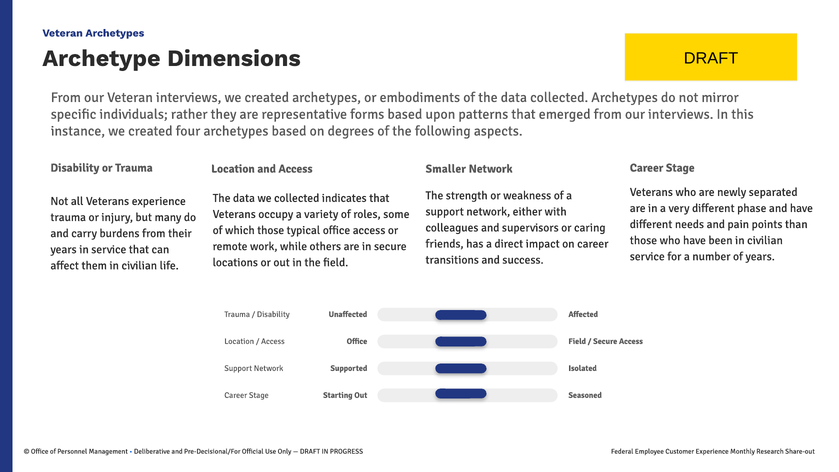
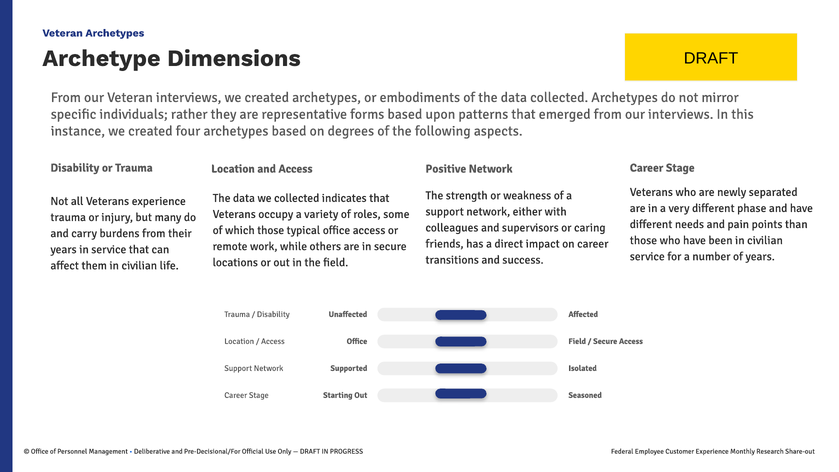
Smaller: Smaller -> Positive (446, 169)
